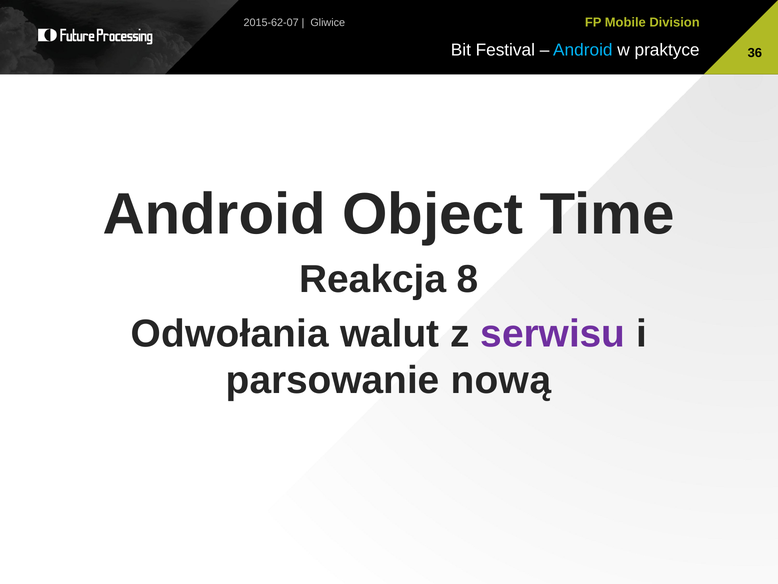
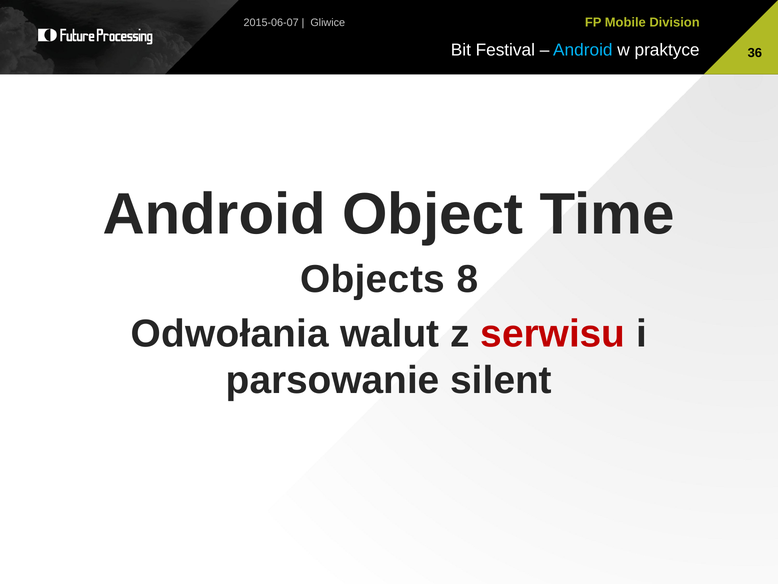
2015-62-07: 2015-62-07 -> 2015-06-07 (271, 23)
Reakcja: Reakcja -> Objects (373, 279)
serwisu colour: purple -> red (553, 333)
nową: nową -> silent (501, 380)
